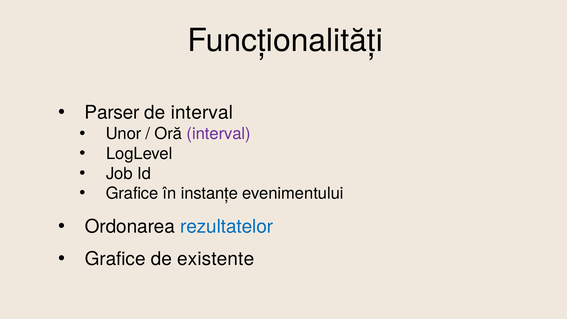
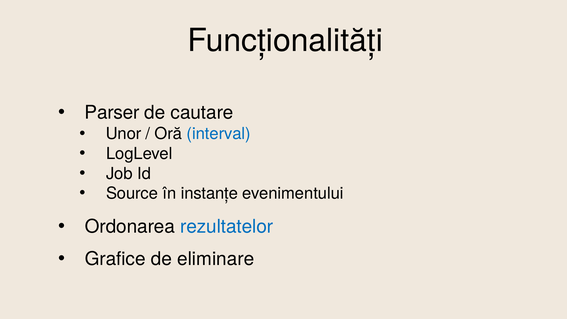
de interval: interval -> cautare (202, 113)
interval colour: purple -> blue (219, 134)
Grafice: Grafice -> Source (132, 193)
existente: existente -> eliminare (216, 259)
